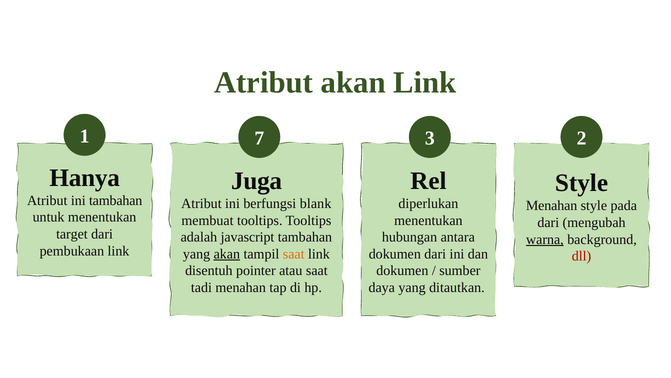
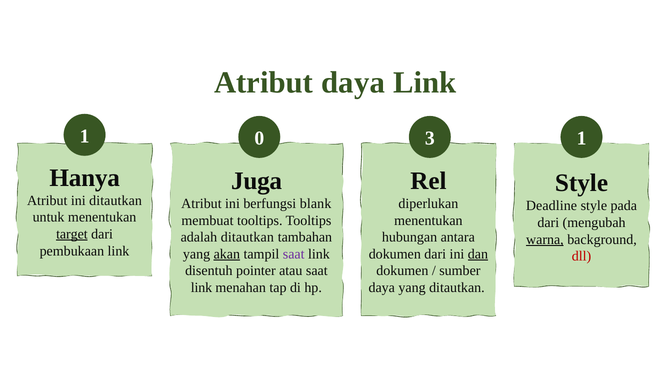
Atribut akan: akan -> daya (353, 82)
7: 7 -> 0 (259, 138)
3 2: 2 -> 1 (582, 138)
ini tambahan: tambahan -> ditautkan (116, 200)
Menahan: Menahan -> Deadline (551, 205)
target underline: none -> present (72, 234)
adalah javascript: javascript -> ditautkan (247, 237)
saat colour: orange -> purple (294, 254)
dan underline: none -> present (478, 254)
tadi: tadi -> link (202, 287)
